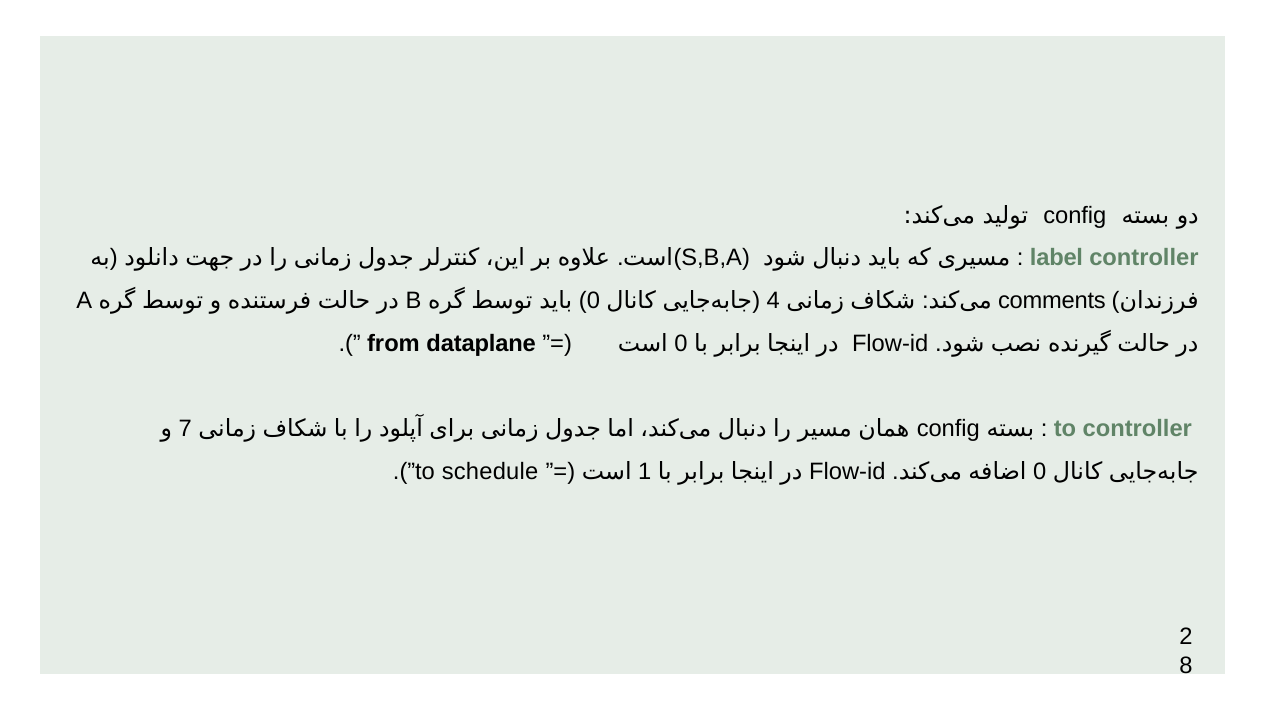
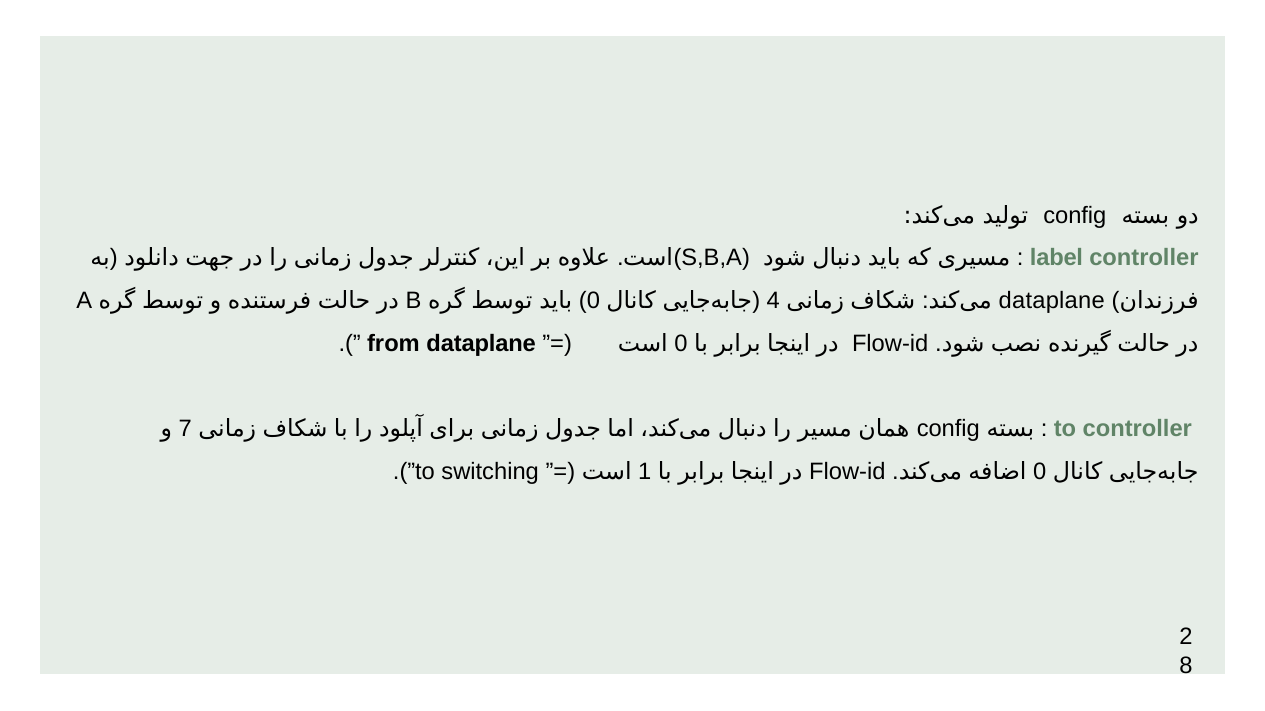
comments: comments -> dataplane (1052, 301)
schedule: schedule -> switching (490, 472)
